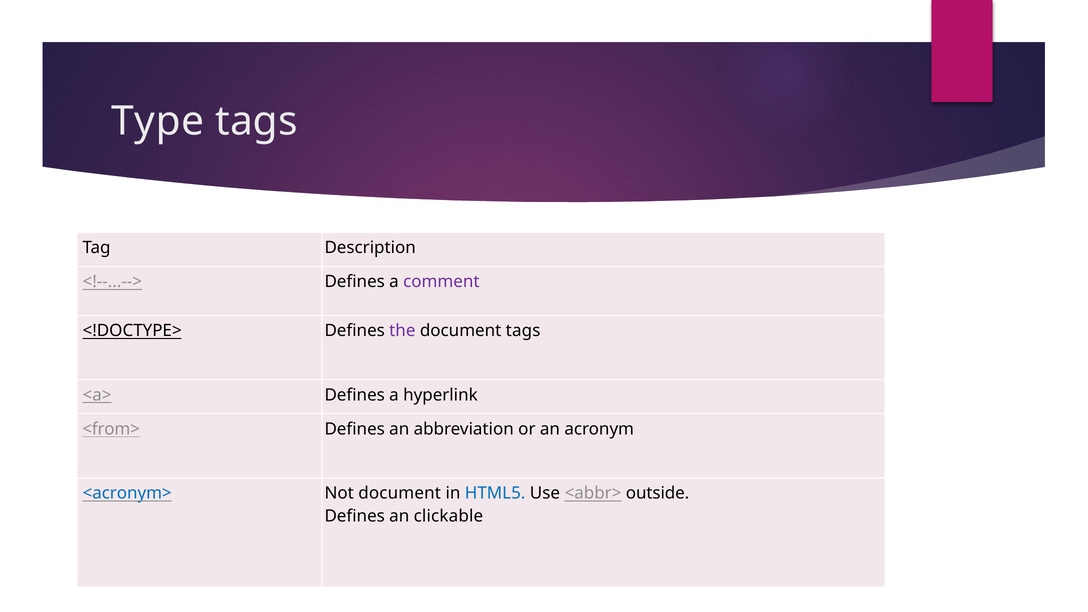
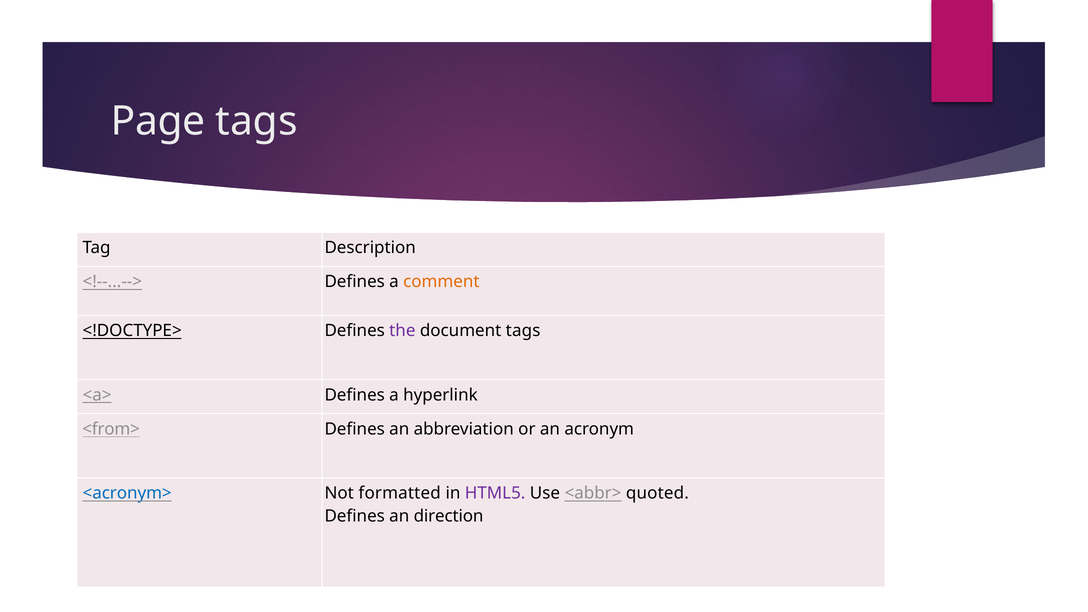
Type: Type -> Page (158, 121)
comment colour: purple -> orange (441, 282)
Not document: document -> formatted (400, 493)
HTML5 colour: blue -> purple (495, 493)
outside: outside -> quoted (657, 493)
clickable: clickable -> direction (449, 516)
